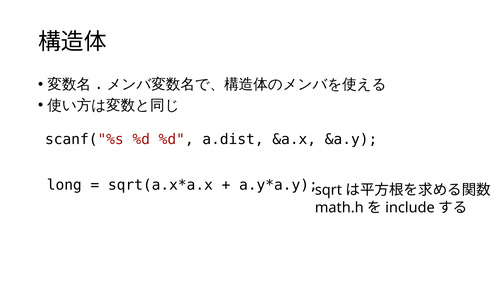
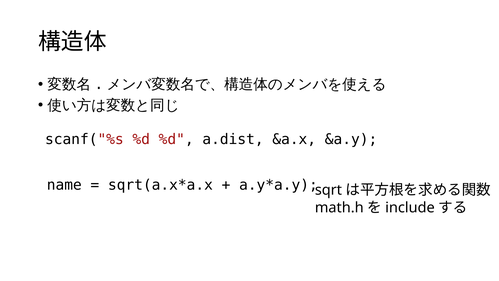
long: long -> name (64, 185)
